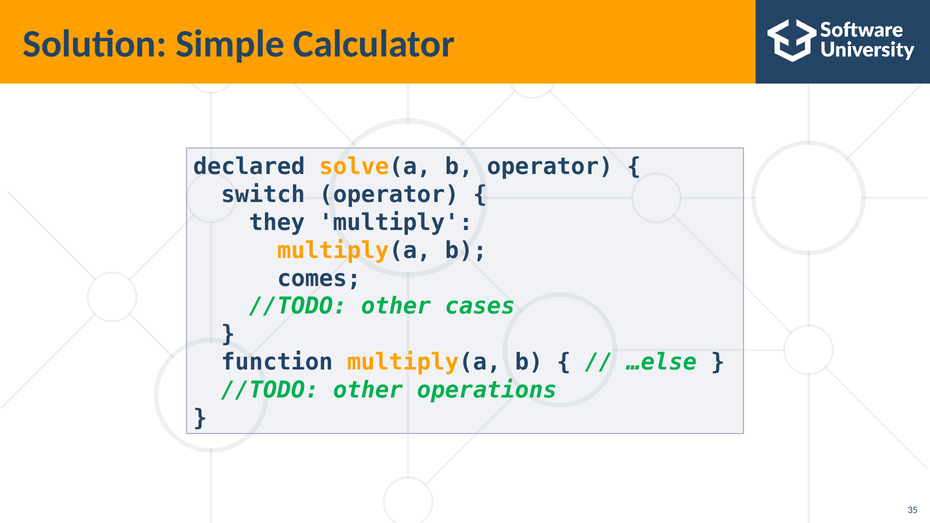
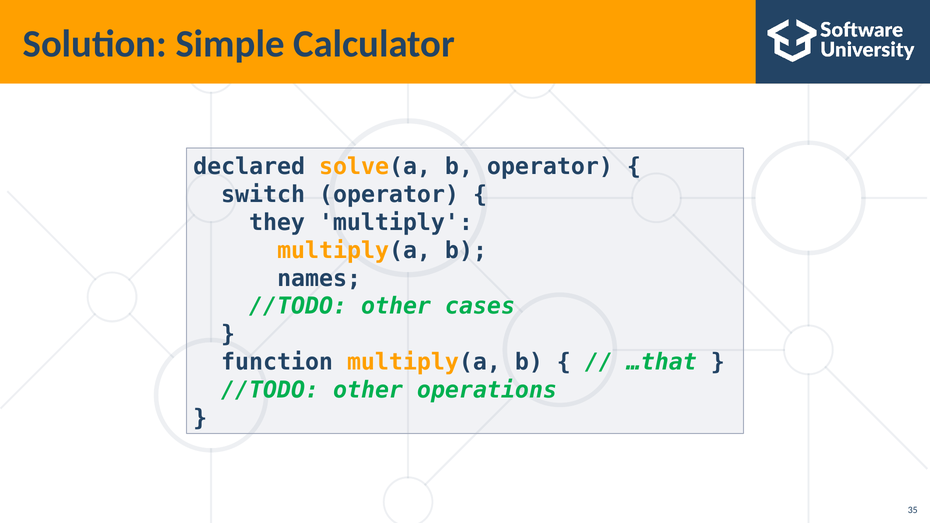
comes: comes -> names (319, 278)
…else: …else -> …that (662, 362)
